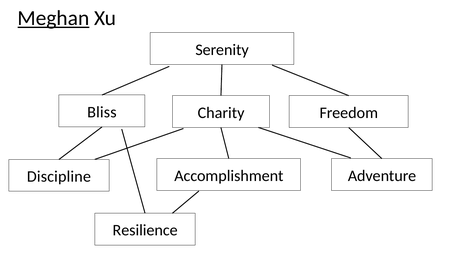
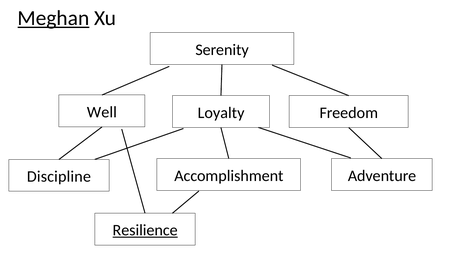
Bliss: Bliss -> Well (102, 112)
Charity: Charity -> Loyalty (221, 113)
Resilience underline: none -> present (145, 230)
